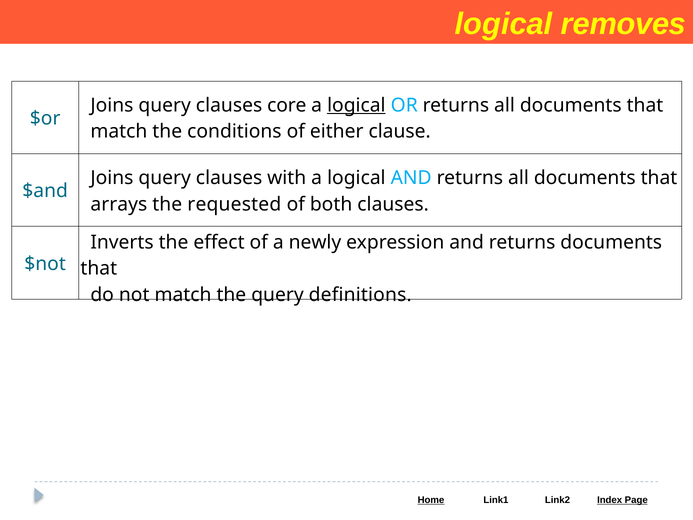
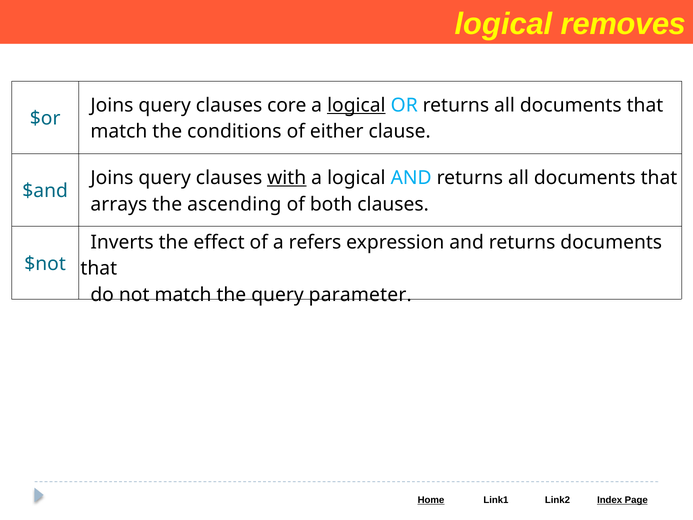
with underline: none -> present (287, 178)
requested: requested -> ascending (234, 204)
newly: newly -> refers (315, 242)
definitions: definitions -> parameter (360, 295)
